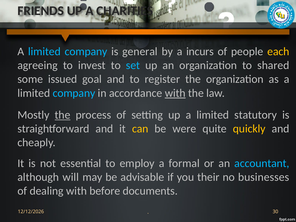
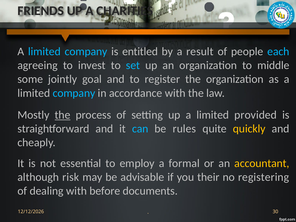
general: general -> entitled (140, 52)
incurs: incurs -> result (200, 52)
each colour: yellow -> light blue (278, 52)
shared: shared -> middle (273, 65)
issued: issued -> jointly (63, 79)
with underline: present -> none (175, 93)
statutory: statutory -> provided (256, 115)
can colour: yellow -> light blue (140, 129)
were: were -> rules (184, 129)
accountant colour: light blue -> yellow (262, 163)
will: will -> risk (71, 177)
businesses: businesses -> registering (264, 177)
